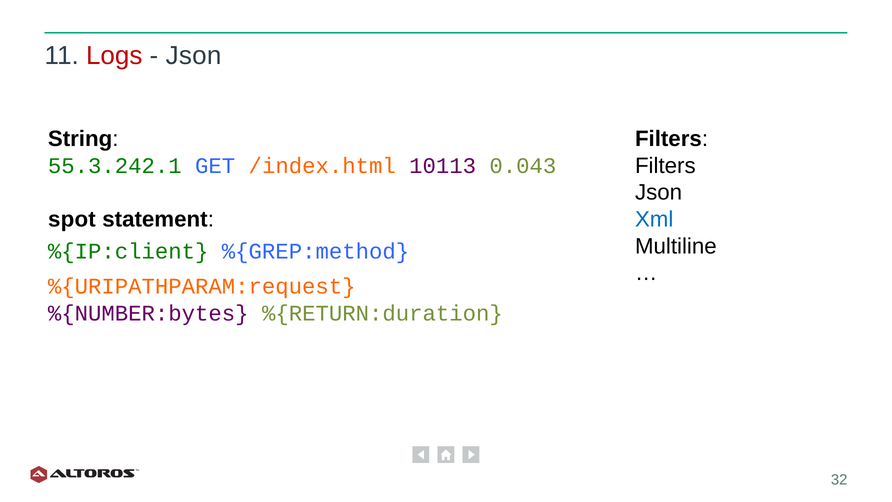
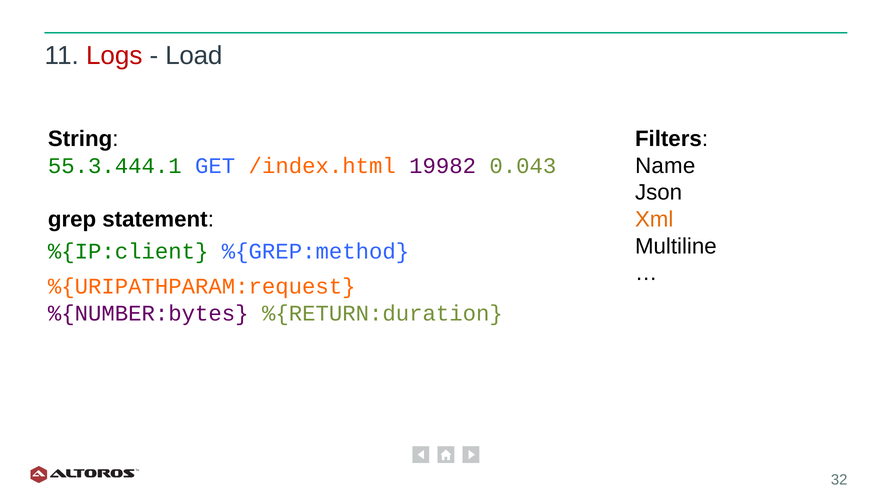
Json: Json -> Load (194, 55)
Filters: Filters -> Name (665, 166)
55.3.242.1: 55.3.242.1 -> 55.3.444.1 (115, 166)
10113: 10113 -> 19982 (443, 166)
spot: spot -> grep (72, 219)
Xml colour: blue -> orange (654, 219)
